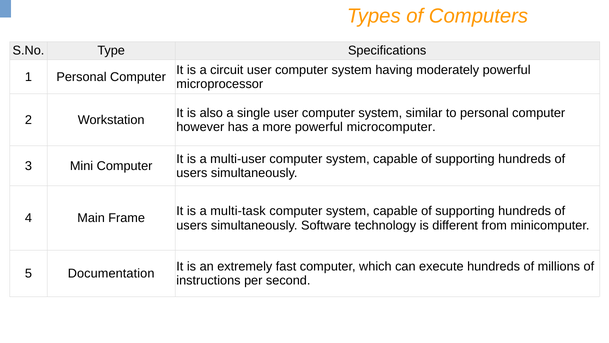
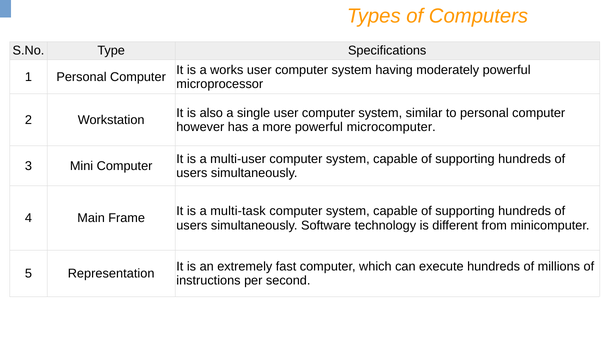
circuit: circuit -> works (227, 70)
Documentation: Documentation -> Representation (111, 273)
